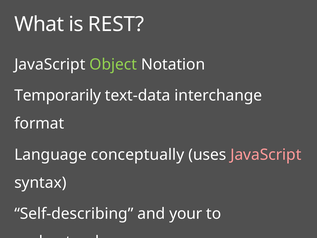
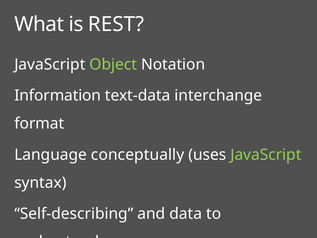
Temporarily: Temporarily -> Information (58, 95)
JavaScript colour: pink -> light green (266, 154)
your: your -> data (186, 214)
